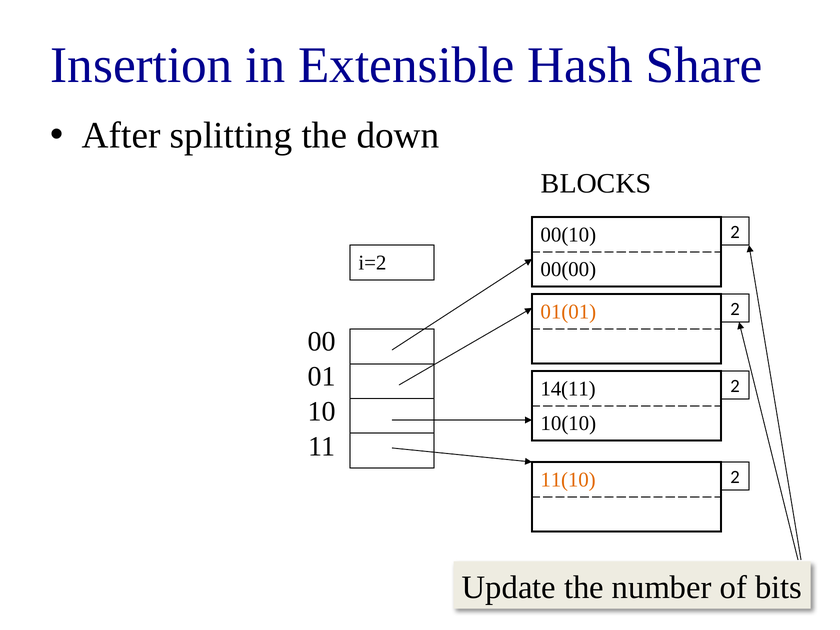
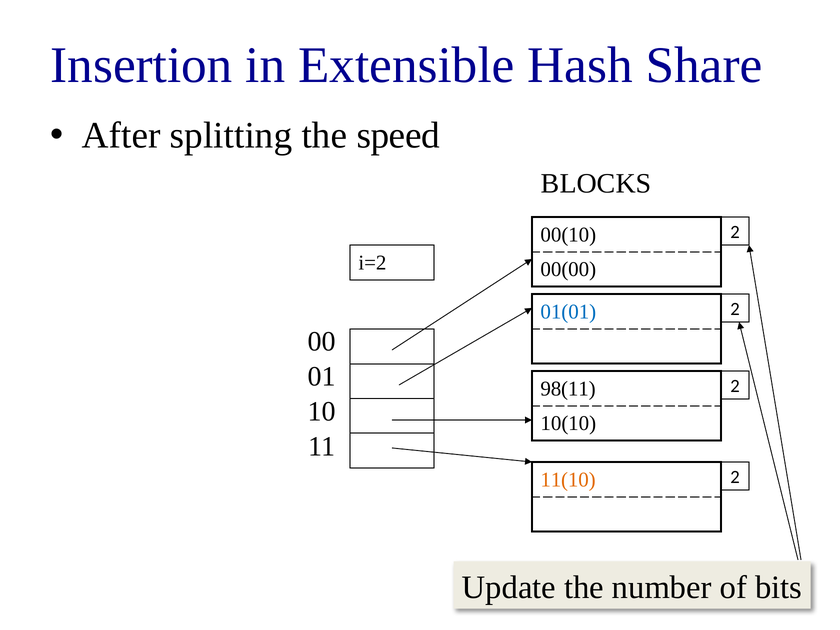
down: down -> speed (398, 136)
01(01 colour: orange -> blue (568, 312)
14(11: 14(11 -> 98(11 (568, 389)
